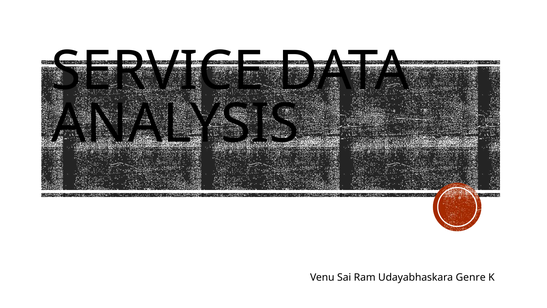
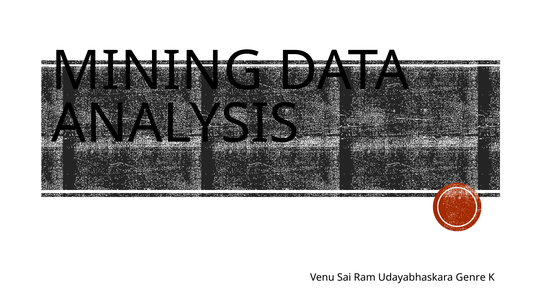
SERVICE: SERVICE -> MINING (157, 71)
